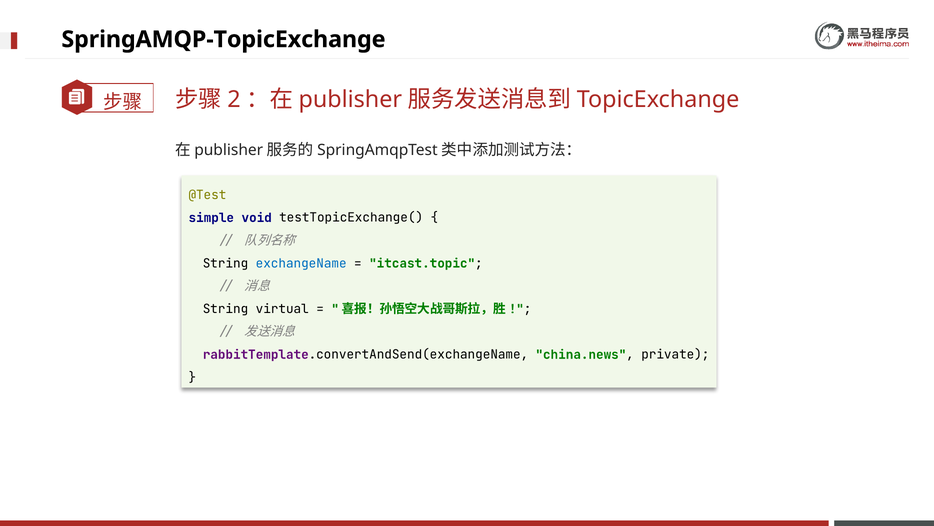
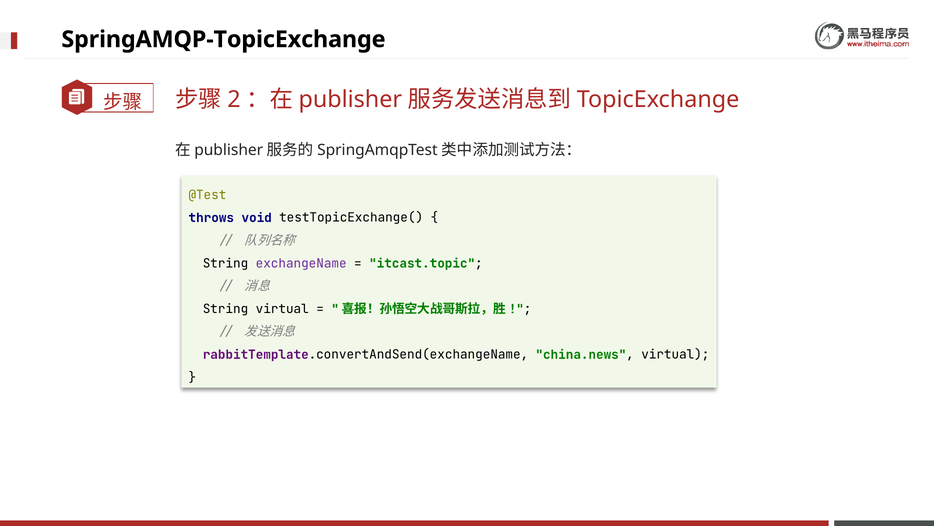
simple: simple -> throws (211, 217)
exchangeName colour: blue -> purple (301, 263)
china.news private: private -> virtual (675, 354)
